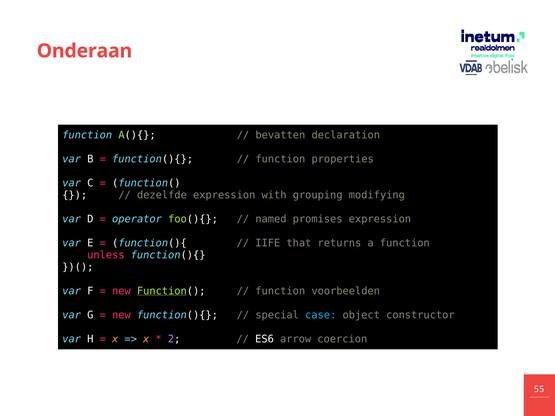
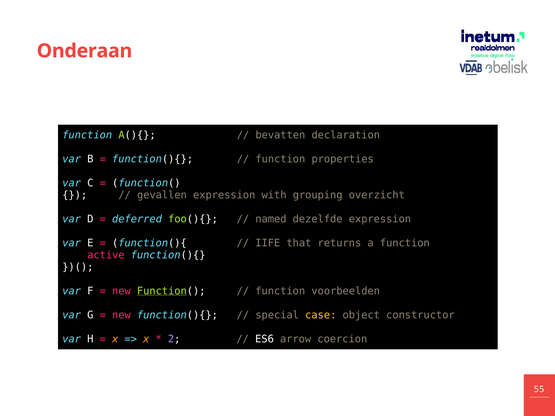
dezelfde: dezelfde -> gevallen (162, 195)
modifying: modifying -> overzicht (377, 195)
operator: operator -> deferred (137, 219)
promises: promises -> dezelfde (318, 219)
unless: unless -> active (106, 255)
case colour: light blue -> yellow (321, 315)
